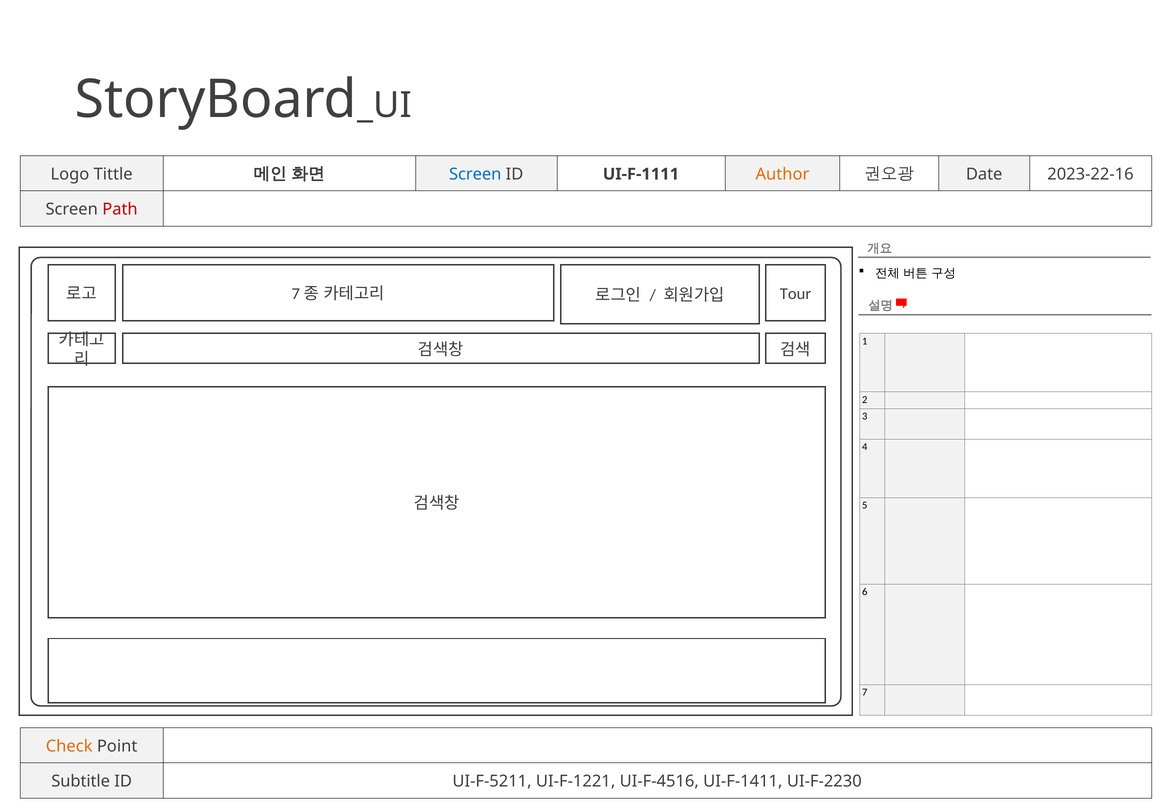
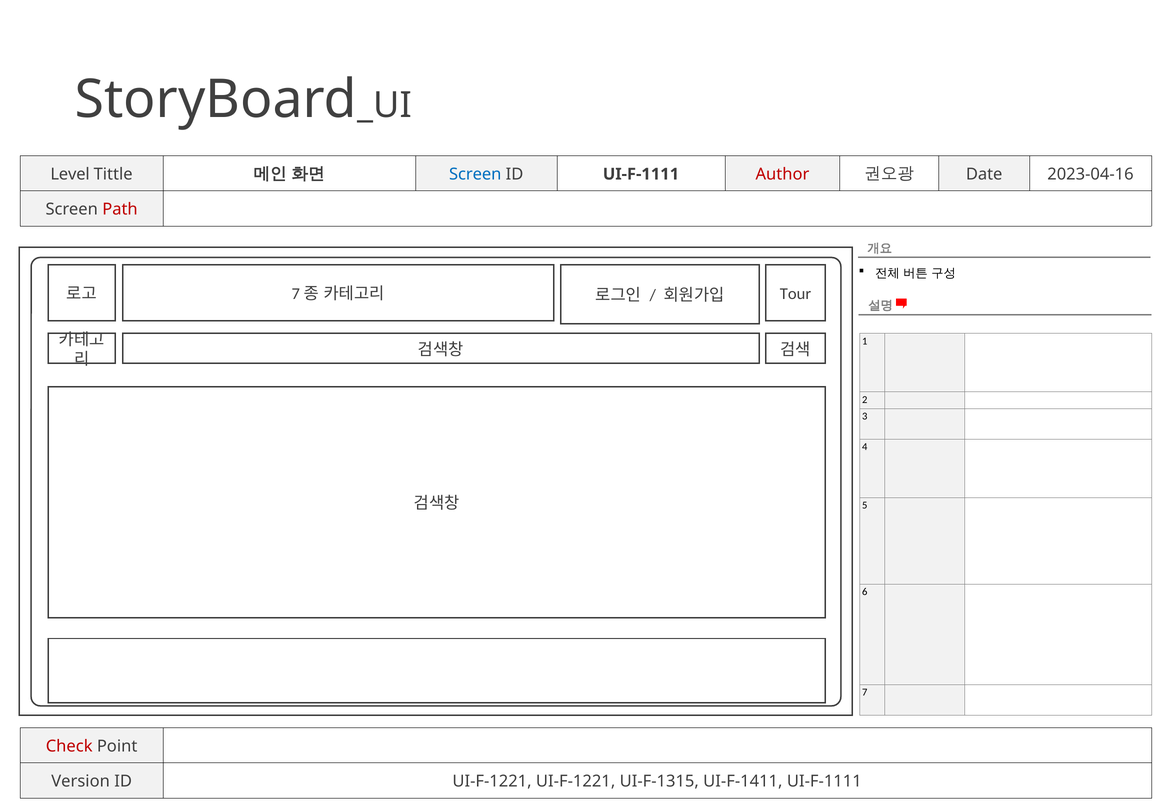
Logo: Logo -> Level (70, 174)
Author colour: orange -> red (782, 174)
2023-22-16: 2023-22-16 -> 2023-04-16 (1090, 174)
Check colour: orange -> red (69, 747)
Subtitle: Subtitle -> Version (81, 782)
ID UI-F-5211: UI-F-5211 -> UI-F-1221 (492, 782)
UI-F-4516: UI-F-4516 -> UI-F-1315 (659, 782)
UI-F-1411 UI-F-2230: UI-F-2230 -> UI-F-1111 (824, 782)
